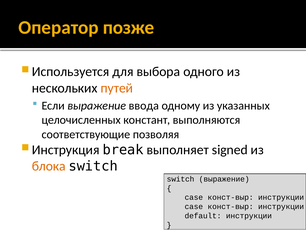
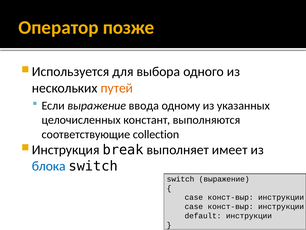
позволяя: позволяя -> collection (156, 134)
signed: signed -> имеет (230, 149)
блока colour: orange -> blue (49, 166)
